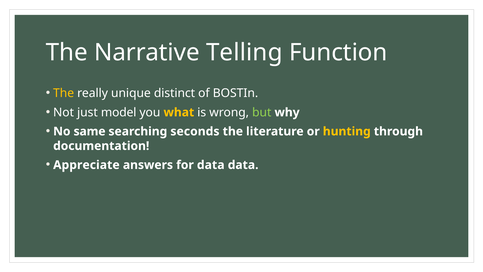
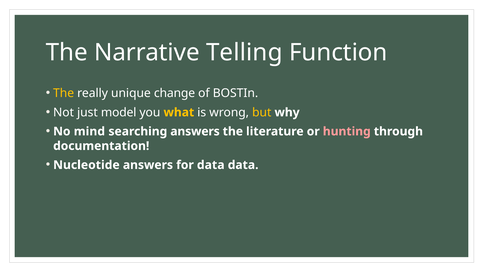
distinct: distinct -> change (175, 93)
but colour: light green -> yellow (262, 112)
same: same -> mind (89, 131)
searching seconds: seconds -> answers (195, 131)
hunting colour: yellow -> pink (347, 131)
Appreciate: Appreciate -> Nucleotide (86, 165)
